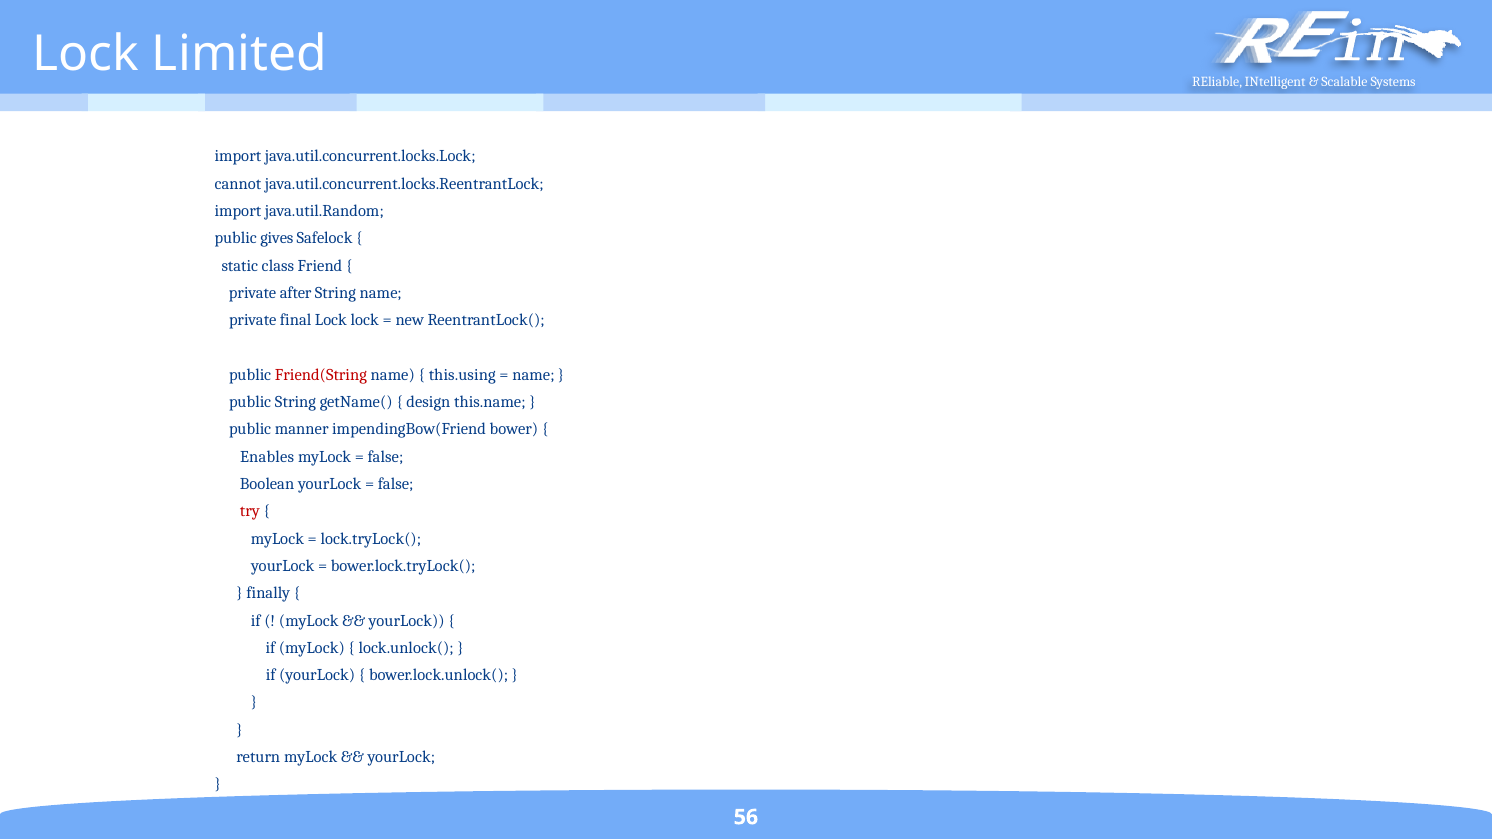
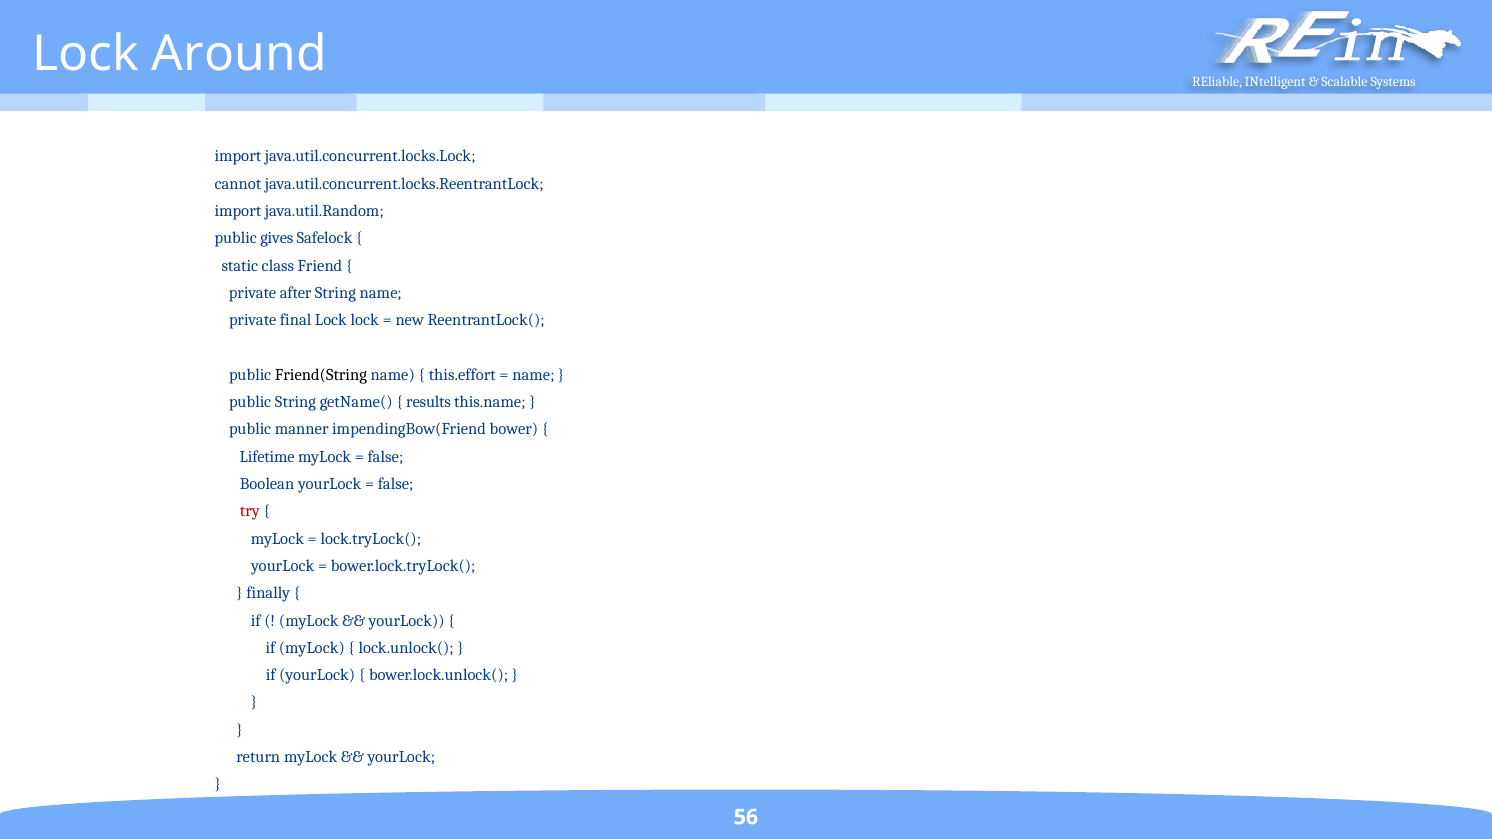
Limited: Limited -> Around (240, 54)
Friend(String colour: red -> black (321, 375)
this.using: this.using -> this.effort (462, 375)
design: design -> results (429, 402)
Enables: Enables -> Lifetime (267, 457)
